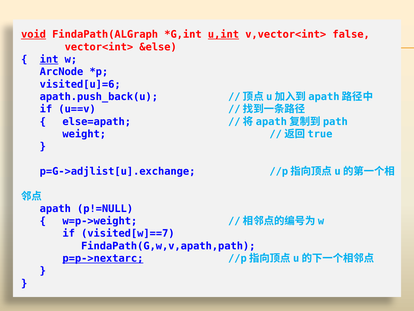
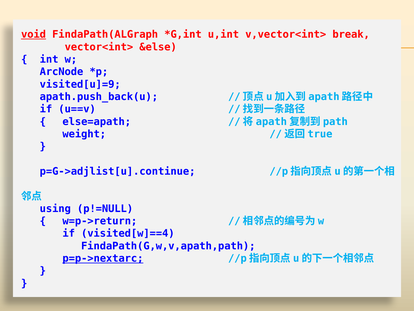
u,int underline: present -> none (223, 34)
false: false -> break (351, 34)
int underline: present -> none (49, 59)
visited[u]=6: visited[u]=6 -> visited[u]=9 (80, 84)
p=G->adjlist[u].exchange: p=G->adjlist[u].exchange -> p=G->adjlist[u].continue (118, 171)
apath: apath -> using (55, 208)
w=p->weight: w=p->weight -> w=p->return (100, 221)
visited[w]==7: visited[w]==7 -> visited[w]==4 (128, 233)
